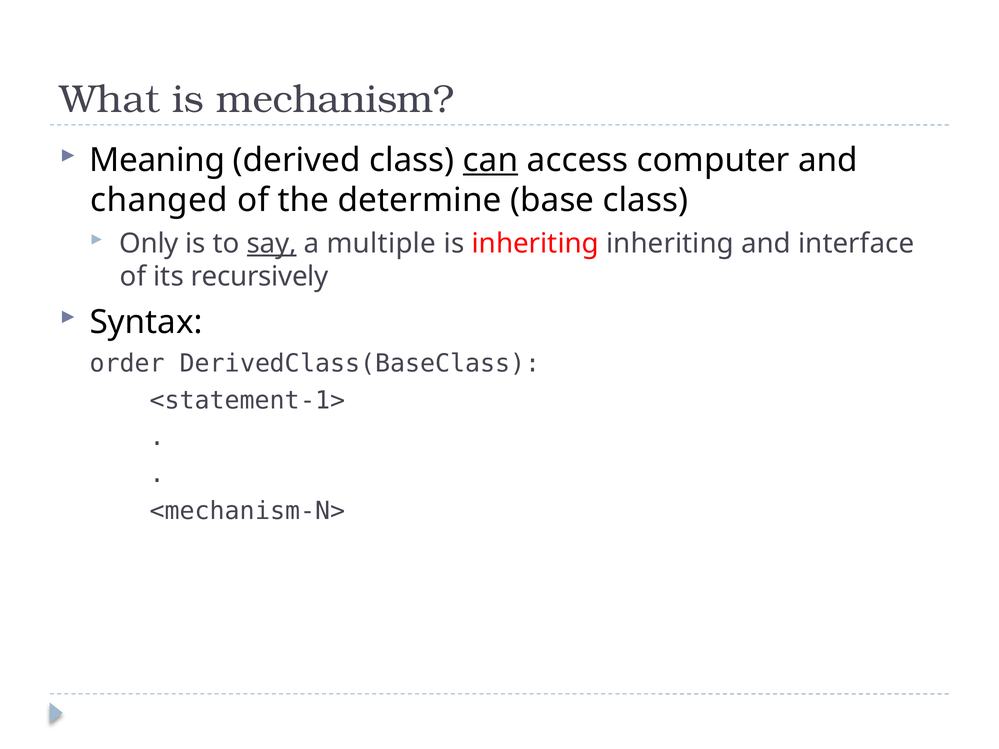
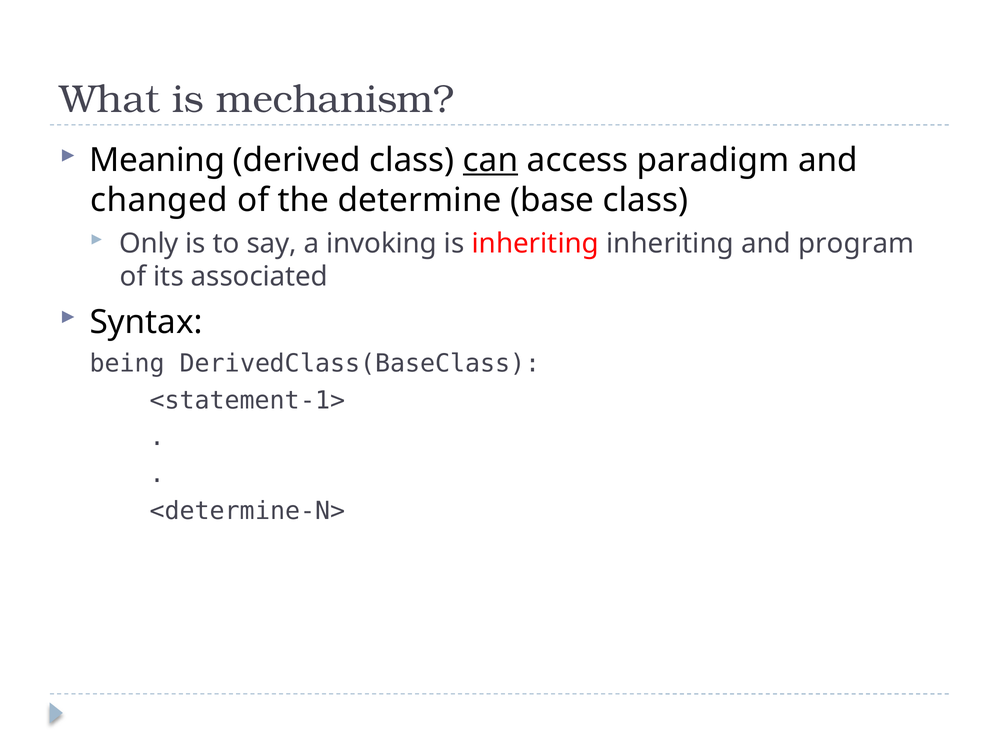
computer: computer -> paradigm (713, 160)
say underline: present -> none (272, 244)
multiple: multiple -> invoking (382, 244)
interface: interface -> program (856, 244)
recursively: recursively -> associated (259, 277)
order: order -> being (127, 364)
<mechanism-N>: <mechanism-N> -> <determine-N> (247, 511)
